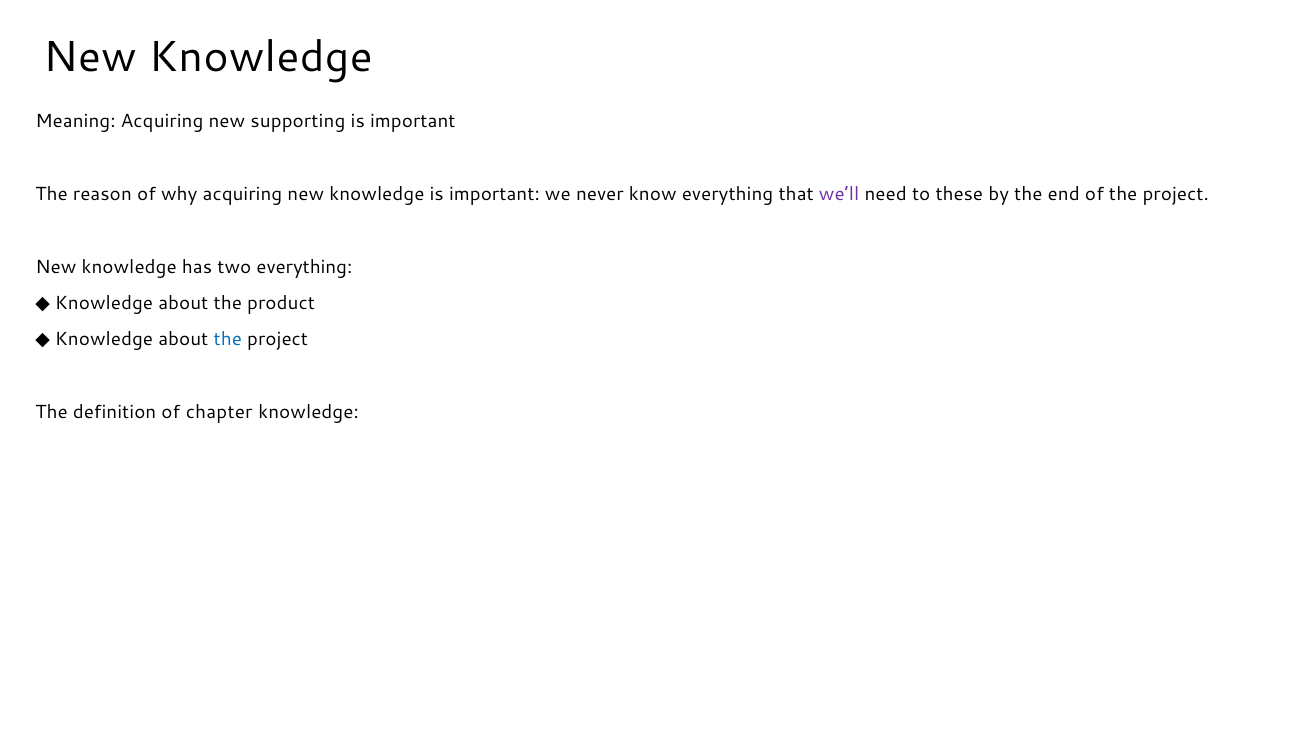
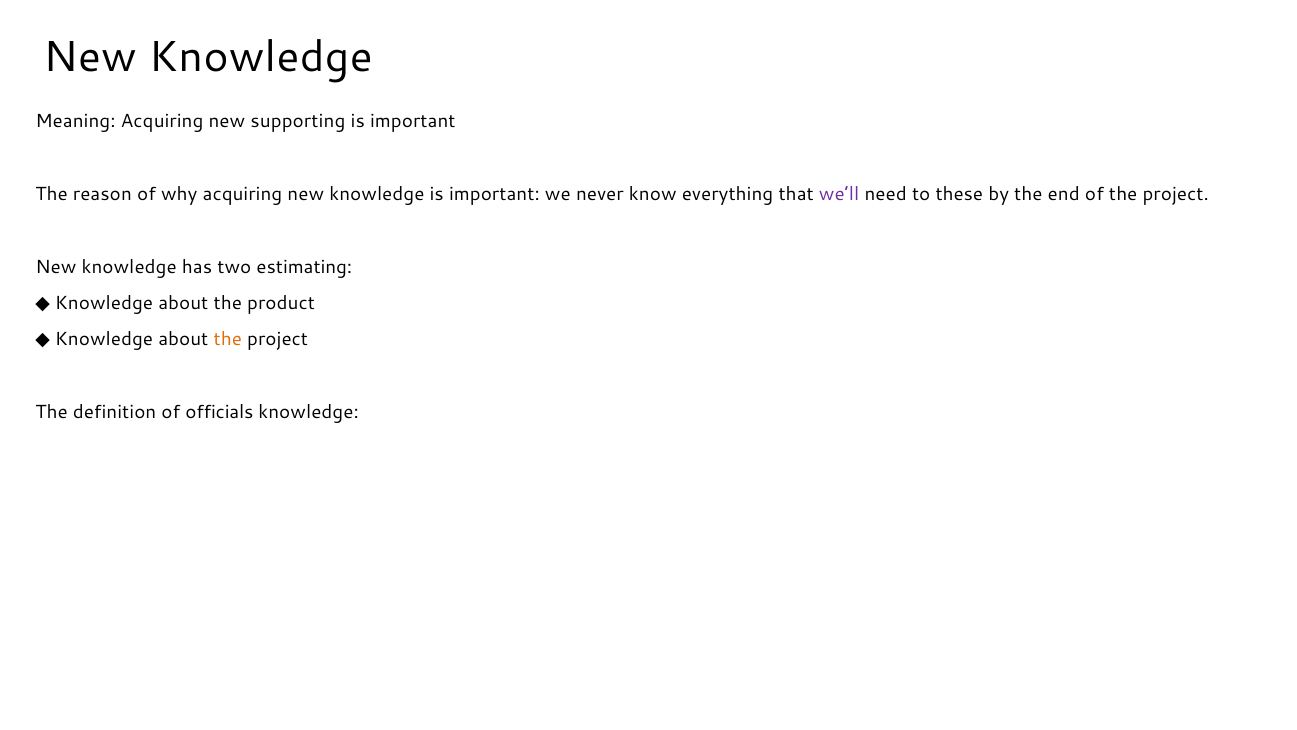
two everything: everything -> estimating (304, 267)
the colour: blue -> orange (228, 339)
chapter: chapter -> officials (219, 412)
